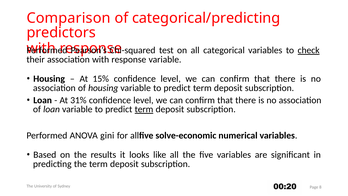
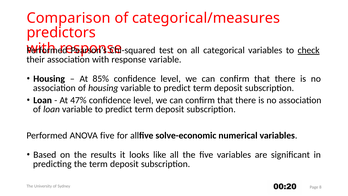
categorical/predicting: categorical/predicting -> categorical/measures (206, 18)
15%: 15% -> 85% (101, 79)
31%: 31% -> 47% (78, 100)
term underline: present -> none (144, 109)
ANOVA gini: gini -> five (107, 135)
